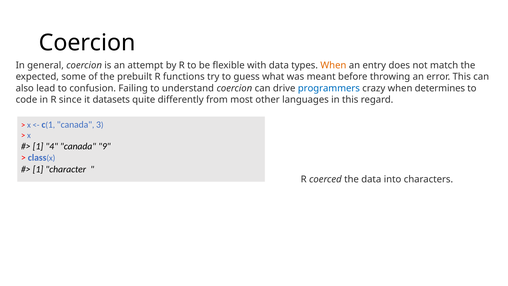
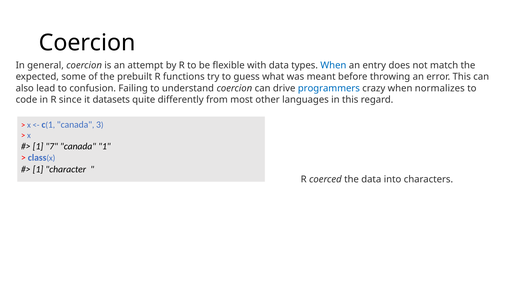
When colour: orange -> blue (333, 65)
determines: determines -> normalizes (440, 88)
4: 4 -> 7 (52, 146)
canada 9: 9 -> 1 (104, 146)
